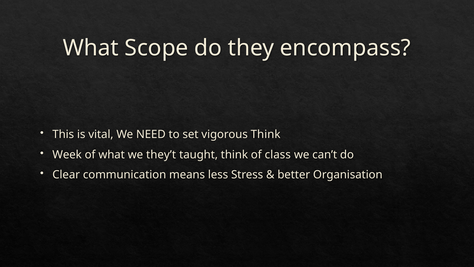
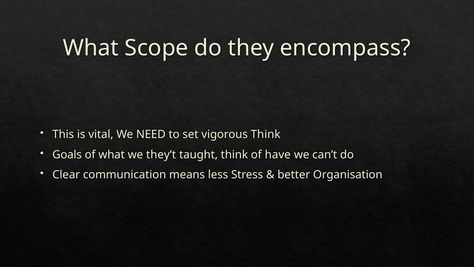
Week: Week -> Goals (67, 154)
class: class -> have (278, 154)
